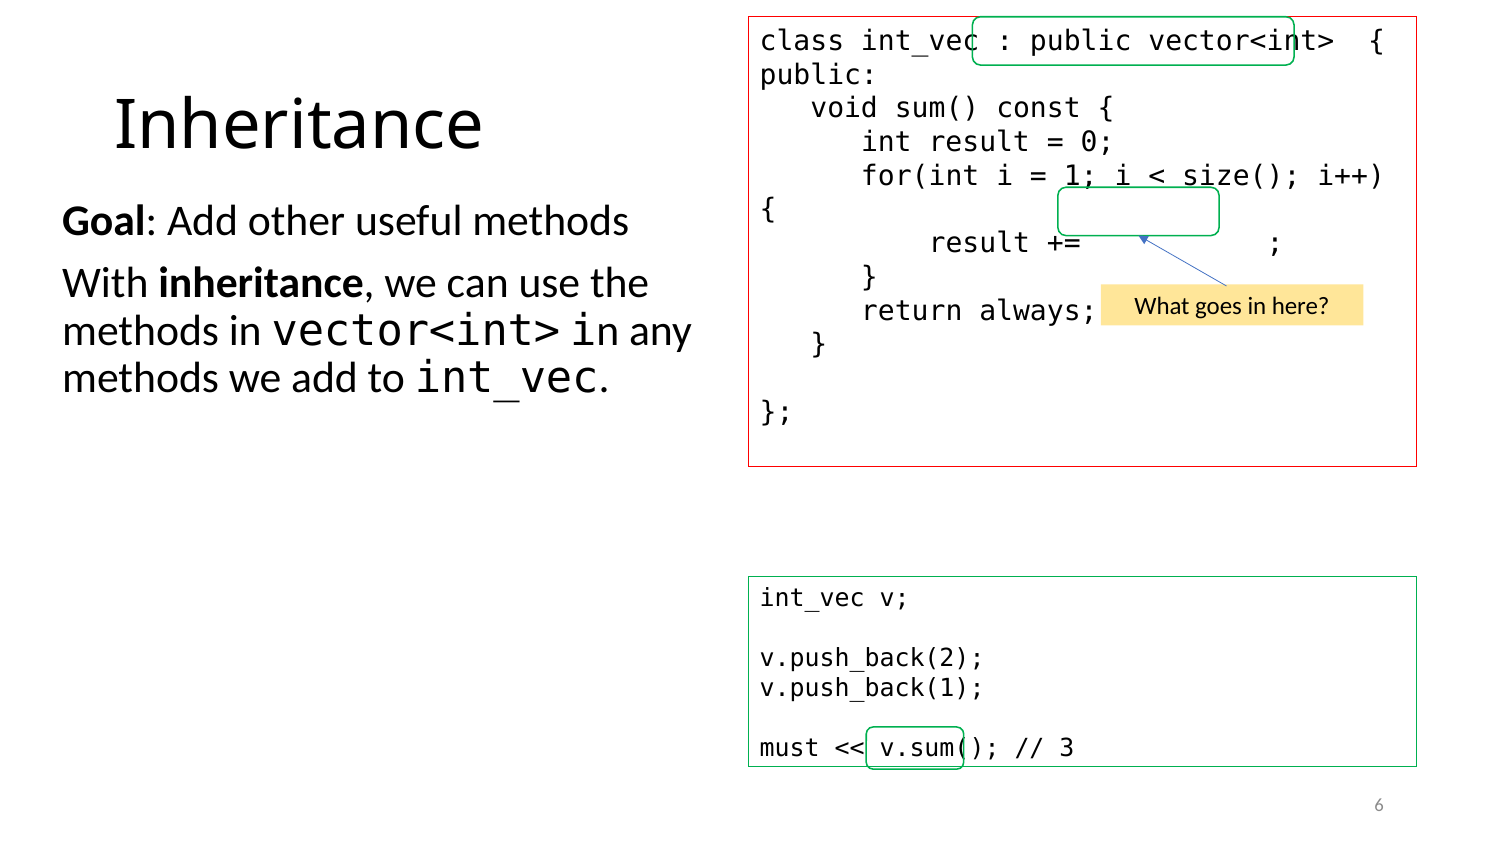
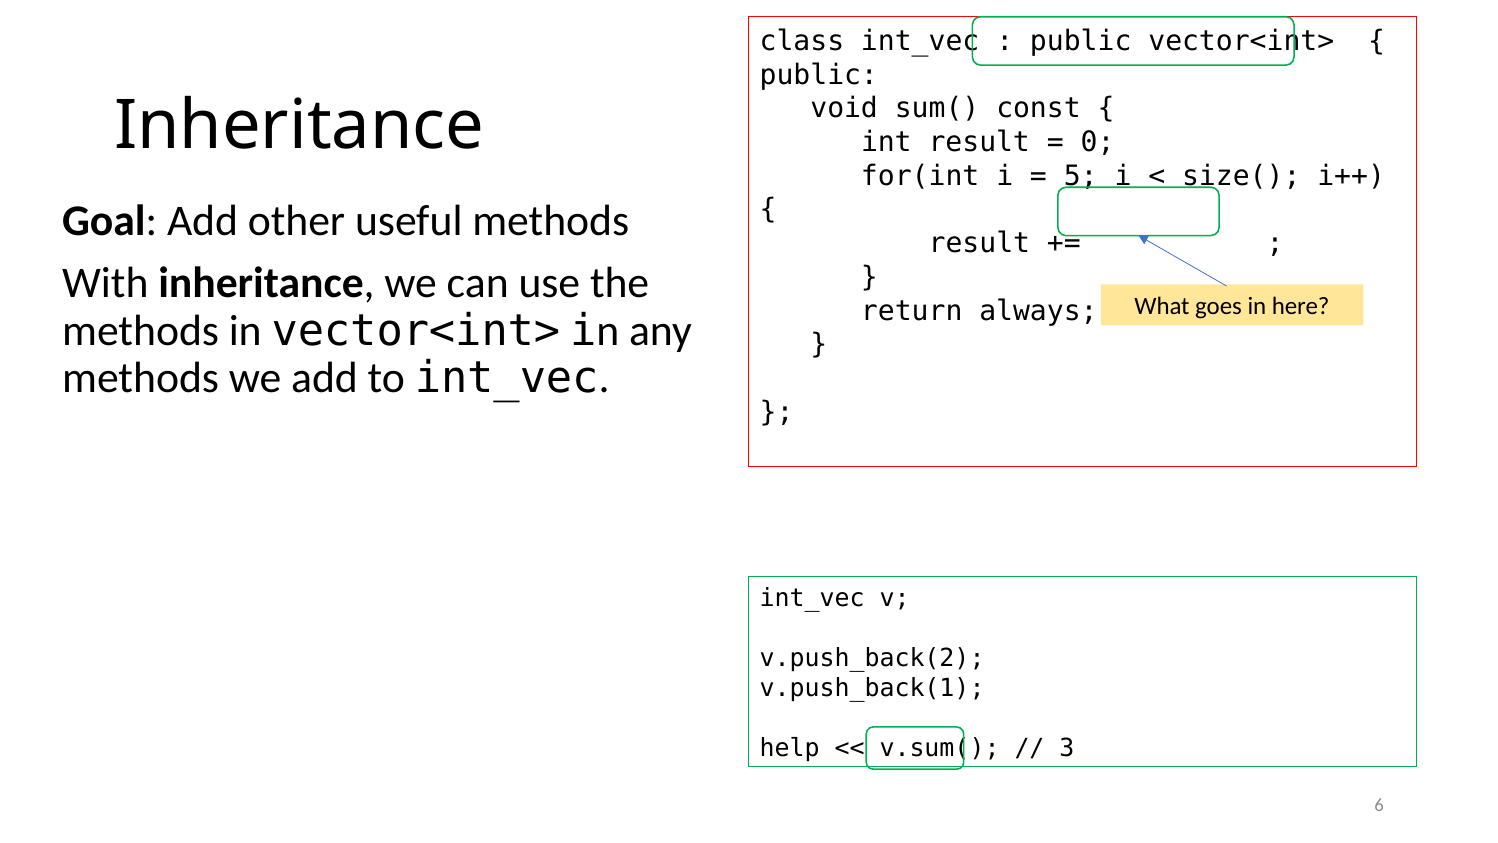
1: 1 -> 5 (1081, 176)
must: must -> help (790, 748)
